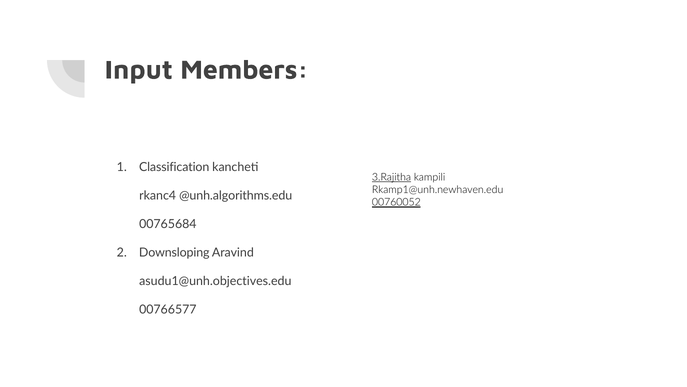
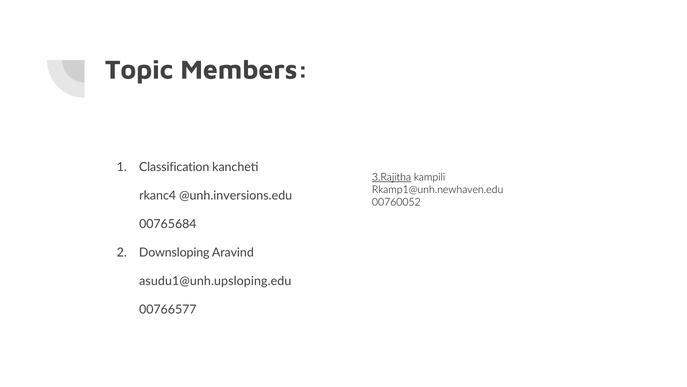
Input: Input -> Topic (139, 70)
@unh.algorithms.edu: @unh.algorithms.edu -> @unh.inversions.edu (236, 195)
00760052 underline: present -> none (396, 202)
asudu1@unh.objectives.edu: asudu1@unh.objectives.edu -> asudu1@unh.upsloping.edu (215, 281)
